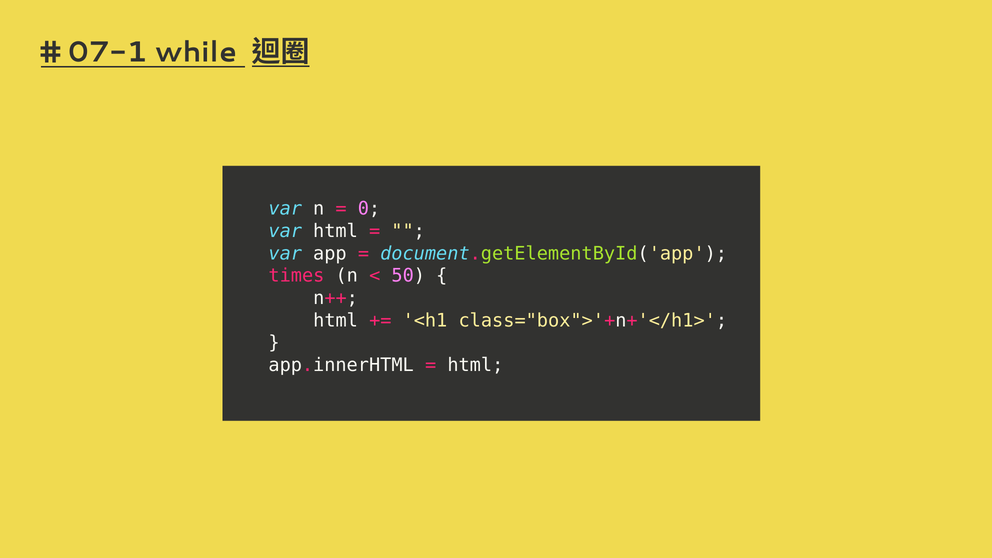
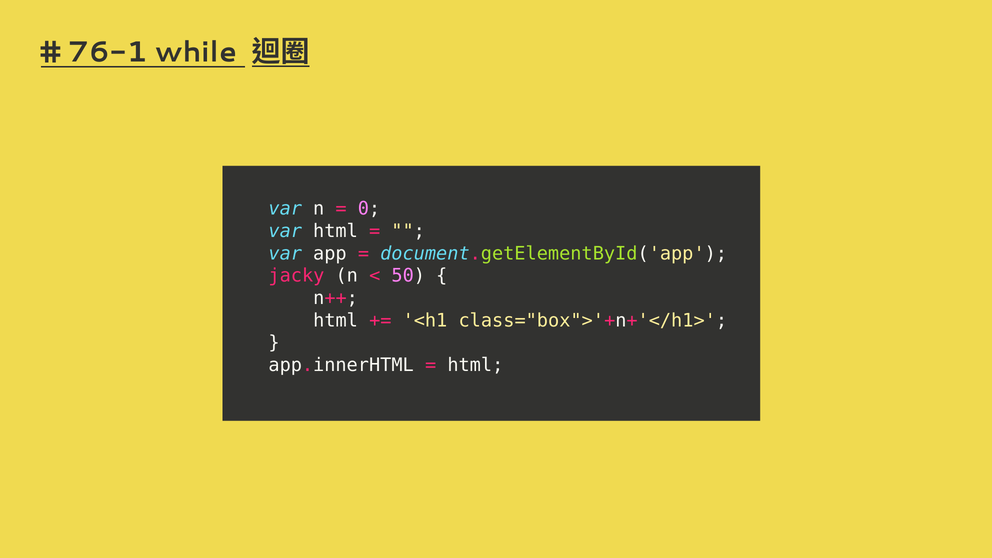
07-1: 07-1 -> 76-1 (108, 52)
times: times -> jacky (296, 276)
